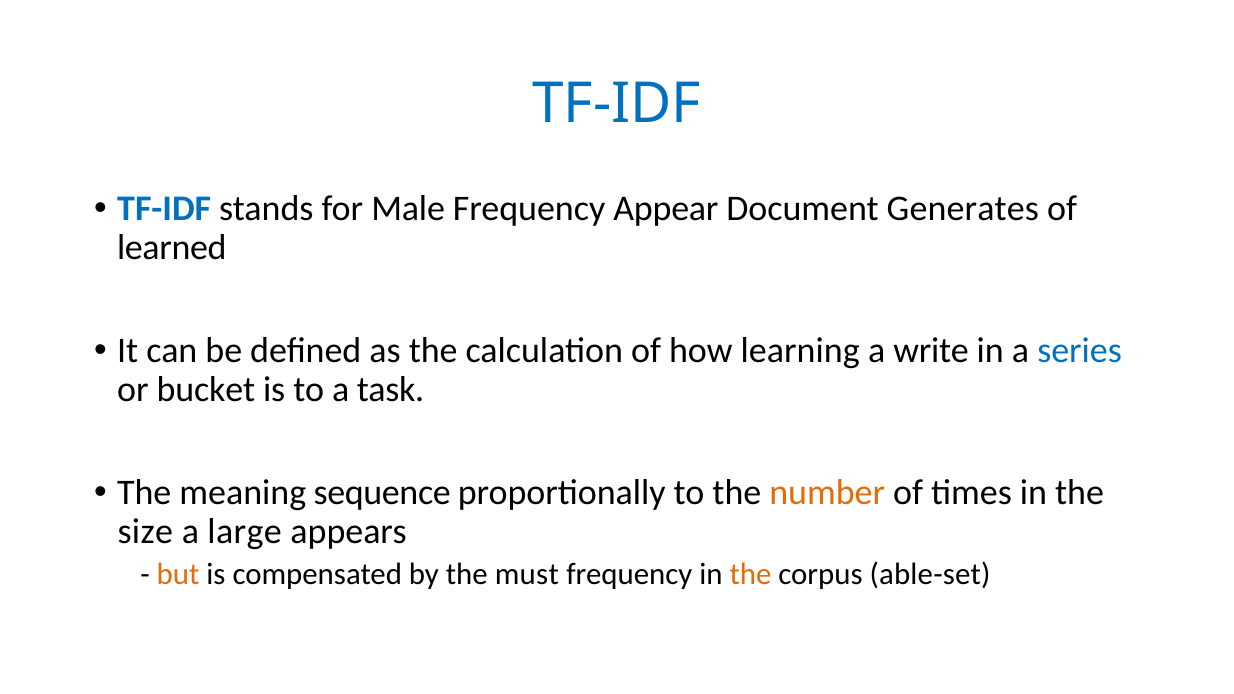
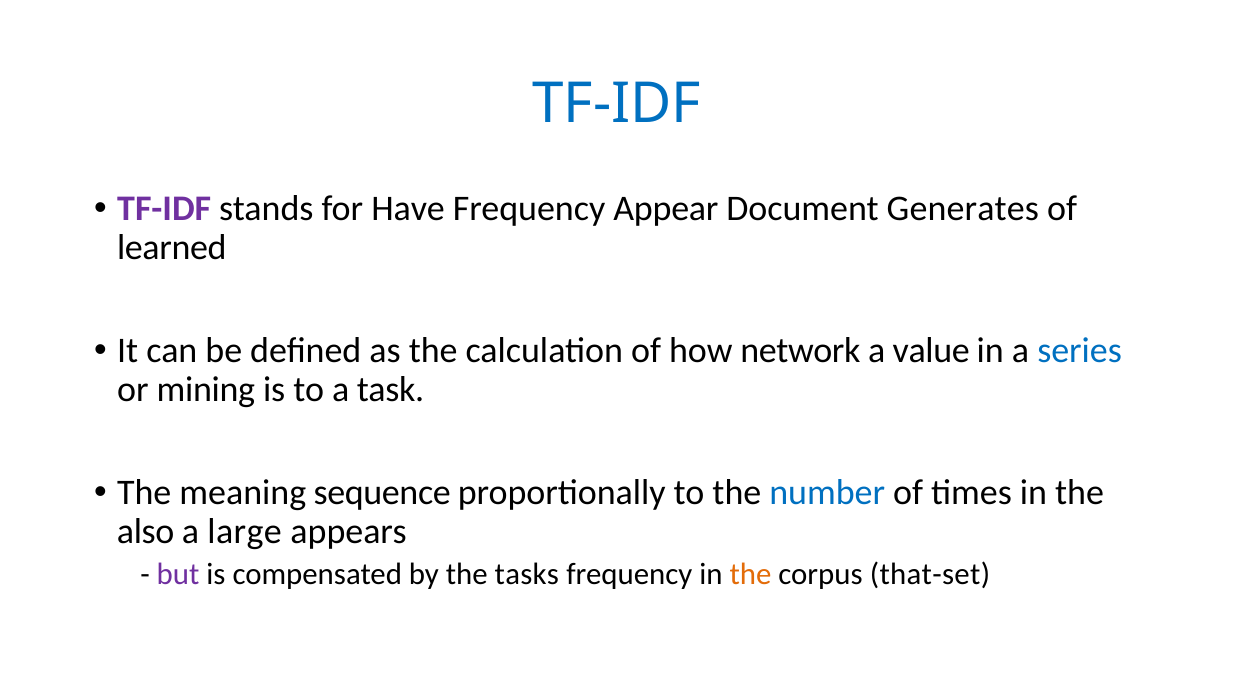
TF-IDF colour: blue -> purple (164, 209)
Male: Male -> Have (408, 209)
learning: learning -> network (800, 351)
write: write -> value (931, 351)
bucket: bucket -> mining (206, 389)
number colour: orange -> blue (827, 493)
size: size -> also (146, 532)
but colour: orange -> purple (178, 574)
must: must -> tasks (527, 574)
able-set: able-set -> that-set (930, 574)
